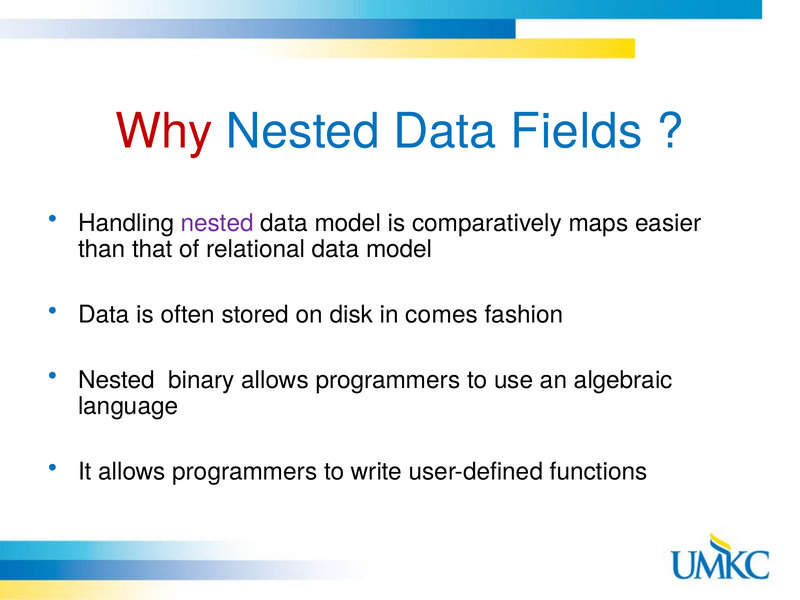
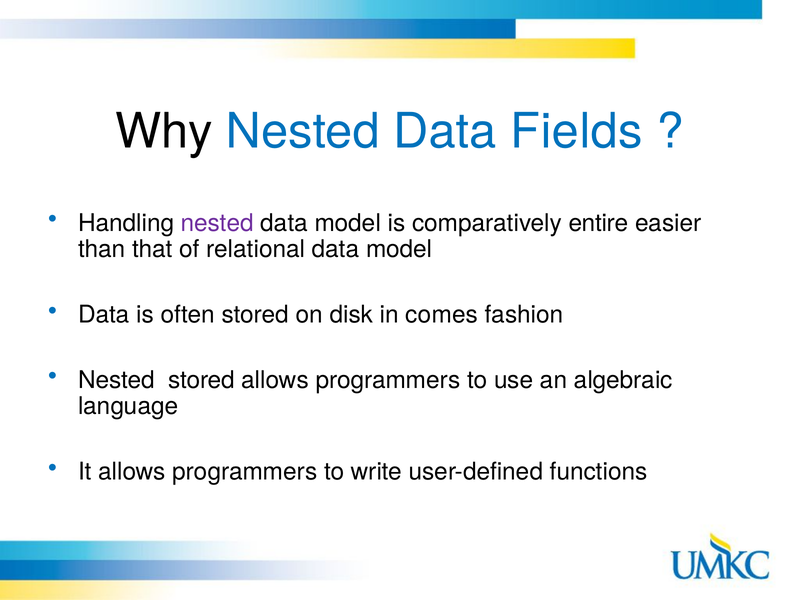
Why colour: red -> black (164, 132)
maps: maps -> entire (599, 223)
Nested binary: binary -> stored (202, 380)
